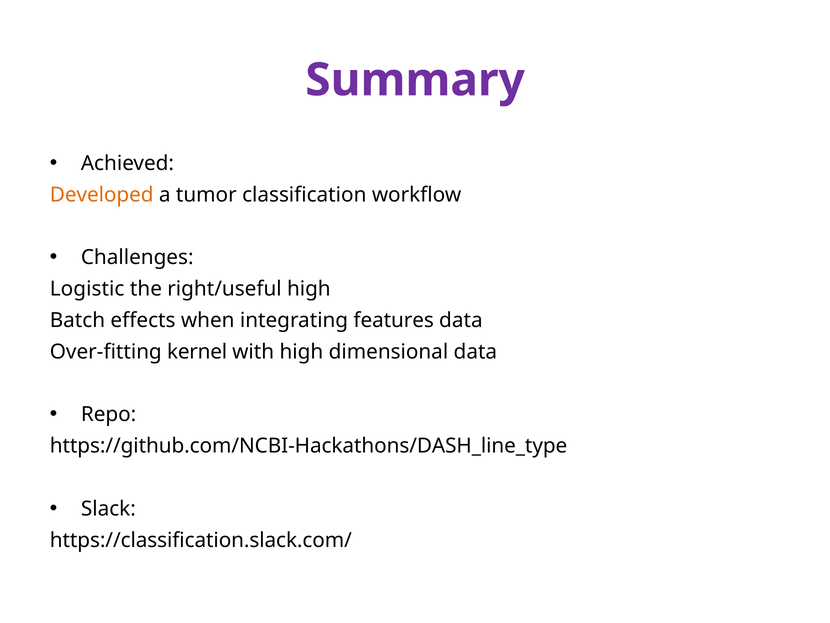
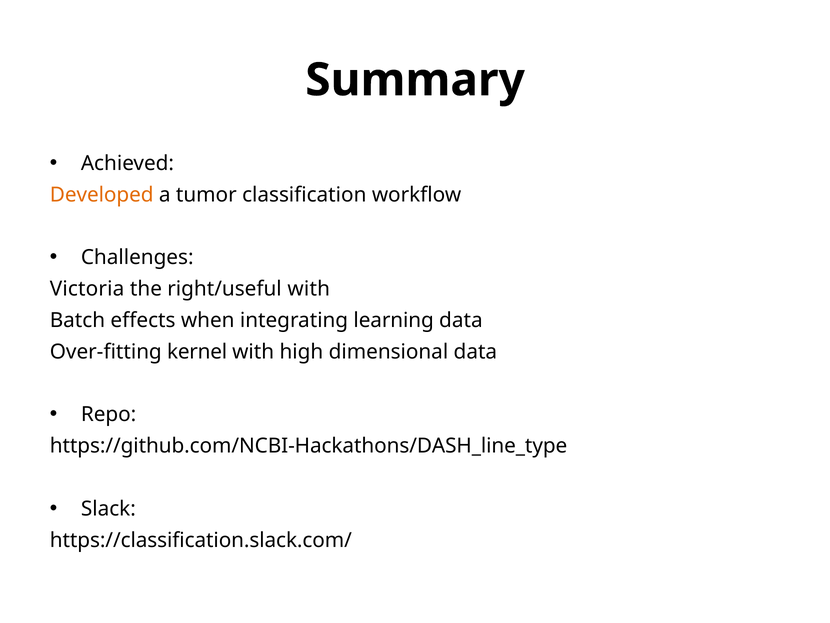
Summary colour: purple -> black (415, 80)
Logistic: Logistic -> Victoria (87, 289)
right/useful high: high -> with (309, 289)
features: features -> learning (394, 320)
